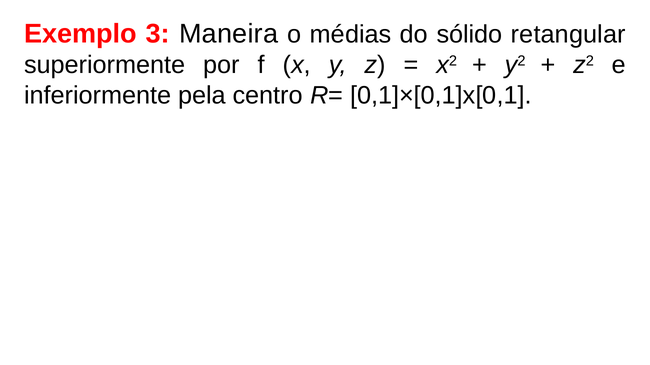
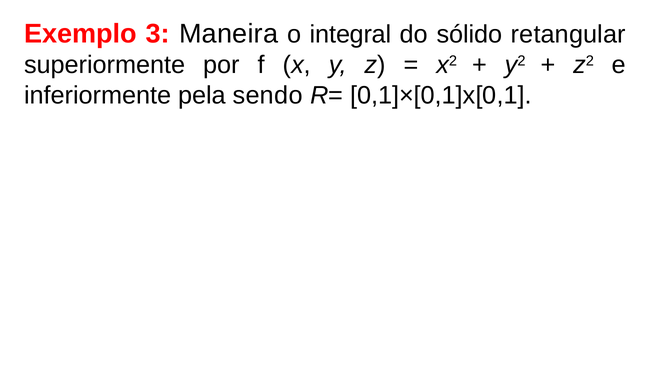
médias: médias -> integral (351, 34)
centro: centro -> sendo (268, 96)
